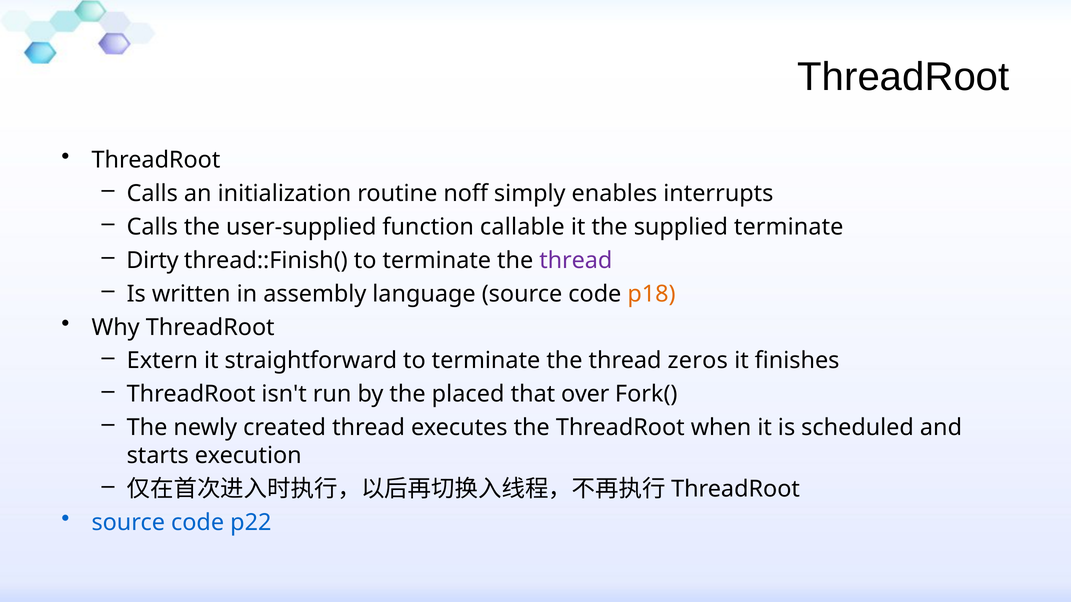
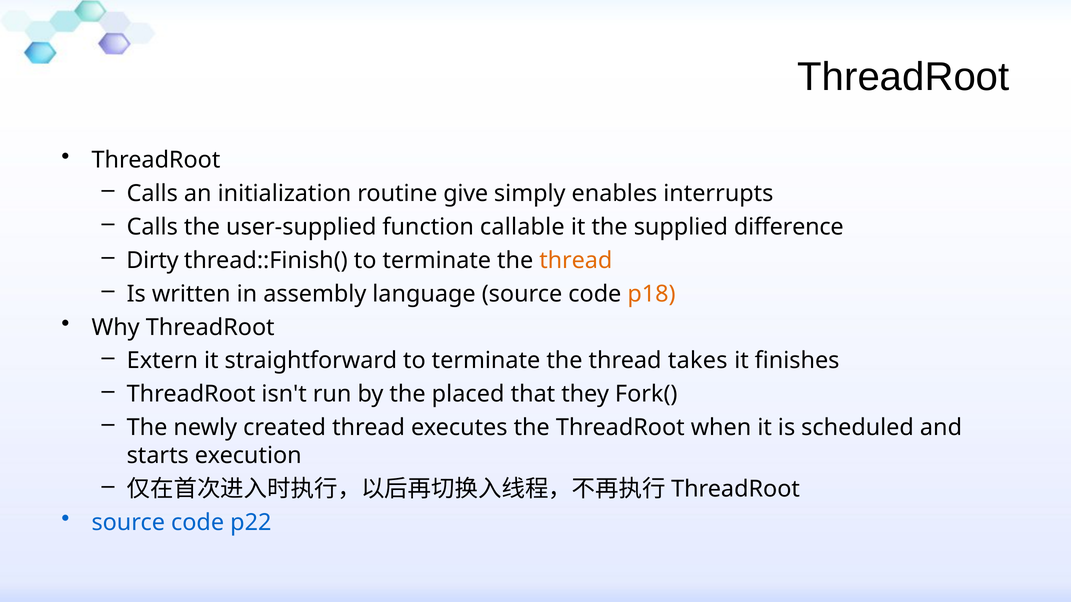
noff: noff -> give (466, 194)
supplied terminate: terminate -> difference (789, 227)
thread colour: purple -> orange (576, 261)
zeros: zeros -> takes (698, 361)
over: over -> they (585, 394)
